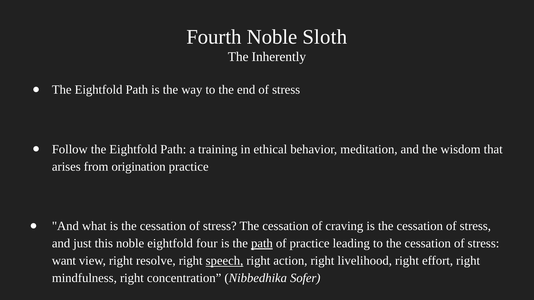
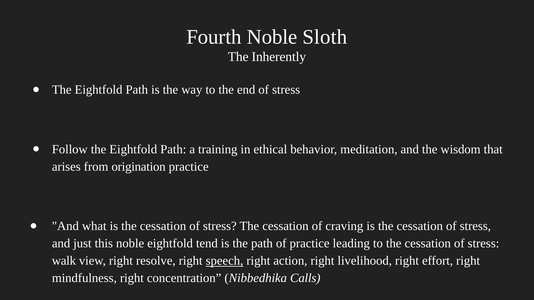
four: four -> tend (207, 244)
path underline: present -> none (262, 244)
want: want -> walk (64, 261)
Sofer: Sofer -> Calls (305, 279)
